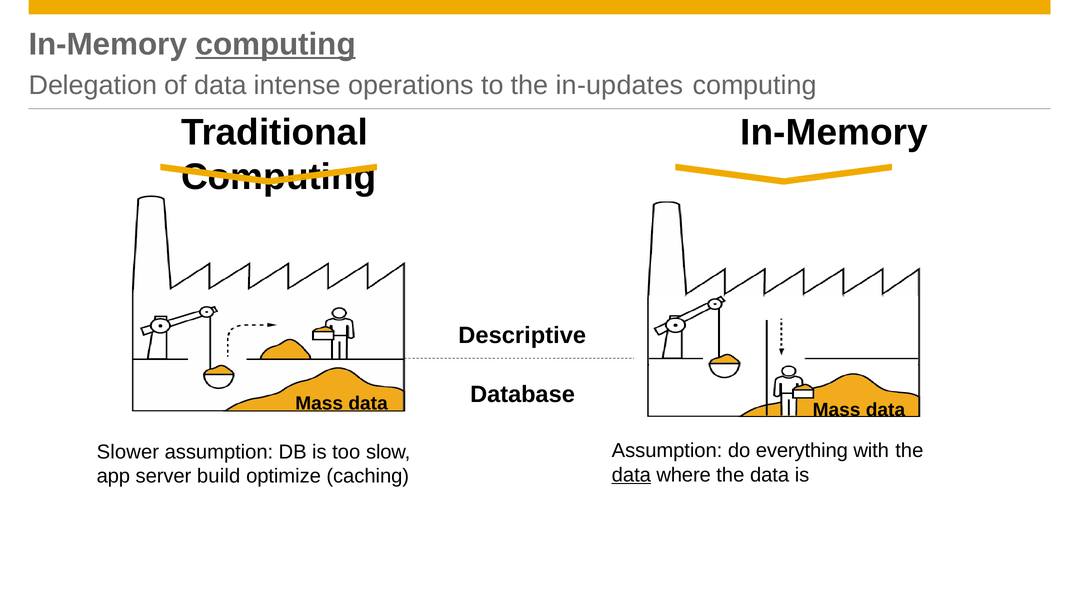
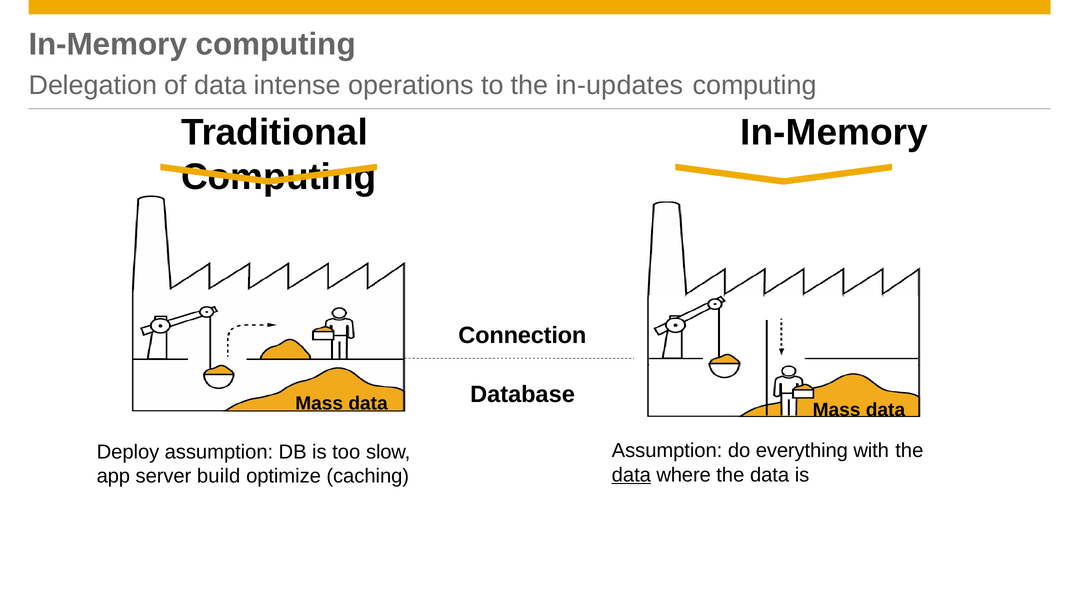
computing underline: present -> none (276, 45)
Descriptive: Descriptive -> Connection (522, 336)
Slower: Slower -> Deploy (128, 452)
